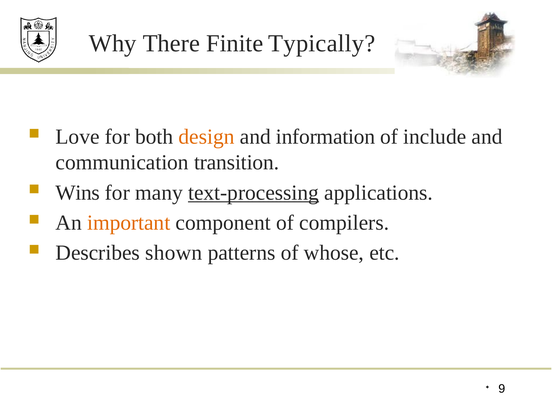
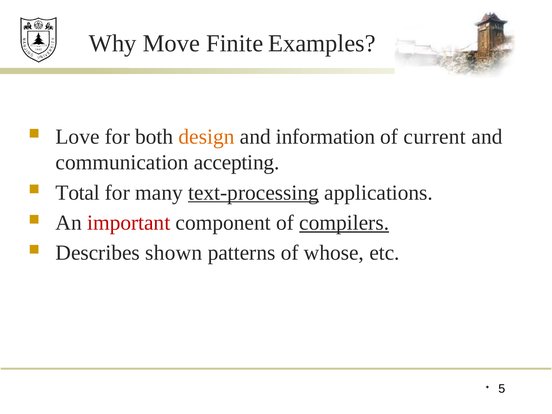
There: There -> Move (171, 43)
Typically: Typically -> Examples (322, 43)
include: include -> current (435, 137)
transition: transition -> accepting (237, 163)
Wins: Wins -> Total (78, 193)
important colour: orange -> red (129, 223)
compilers underline: none -> present (344, 223)
9: 9 -> 5 (502, 389)
